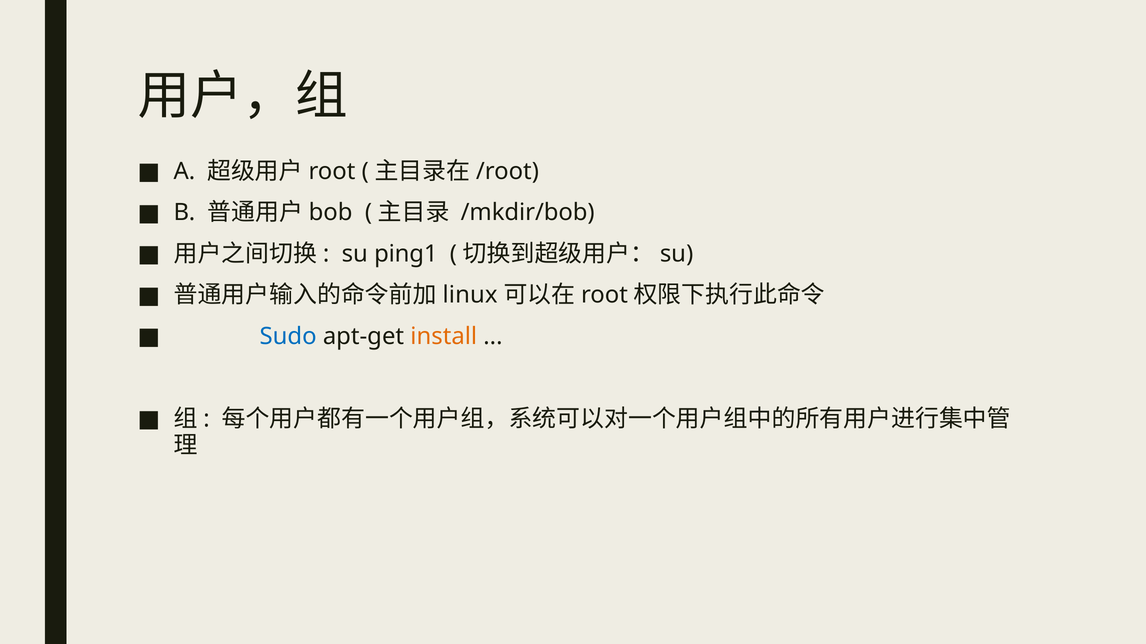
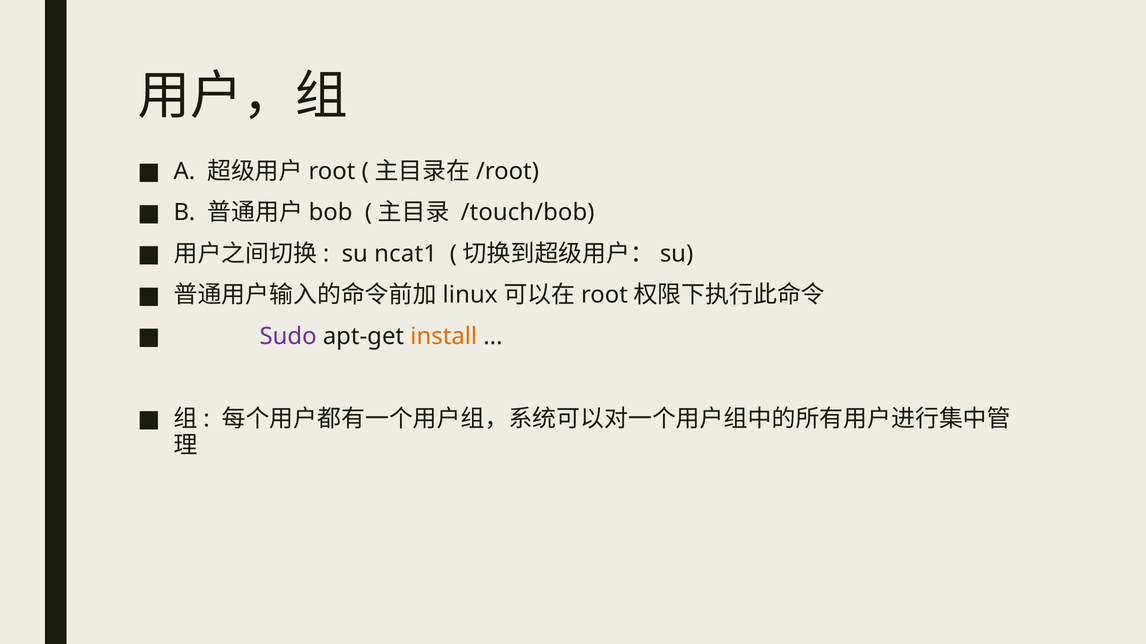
/mkdir/bob: /mkdir/bob -> /touch/bob (528, 213)
ping1: ping1 -> ncat1 (406, 254)
Sudo colour: blue -> purple (288, 336)
